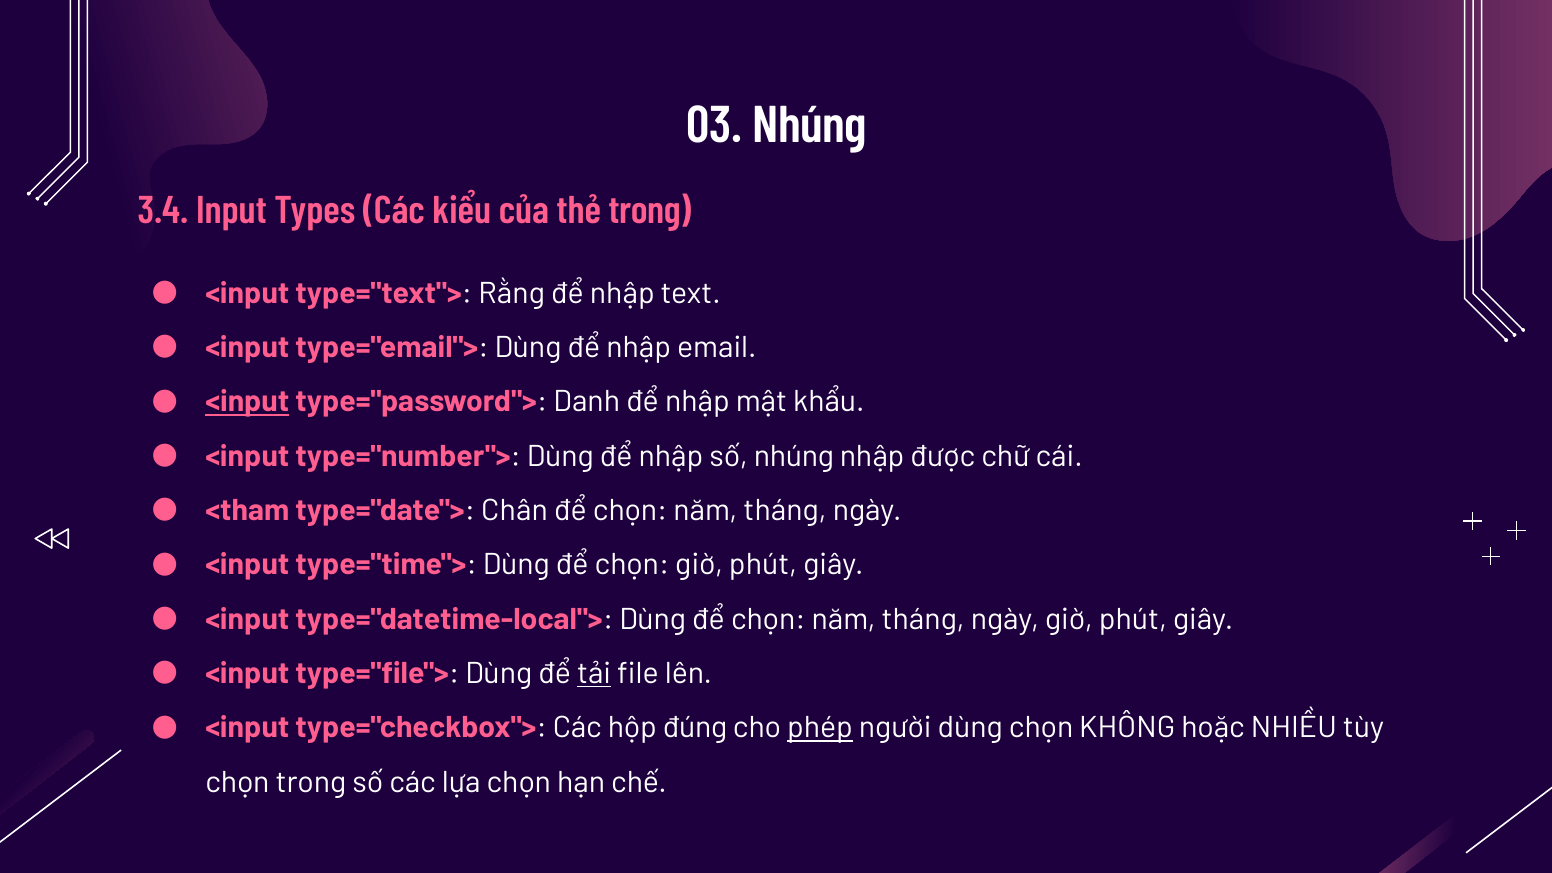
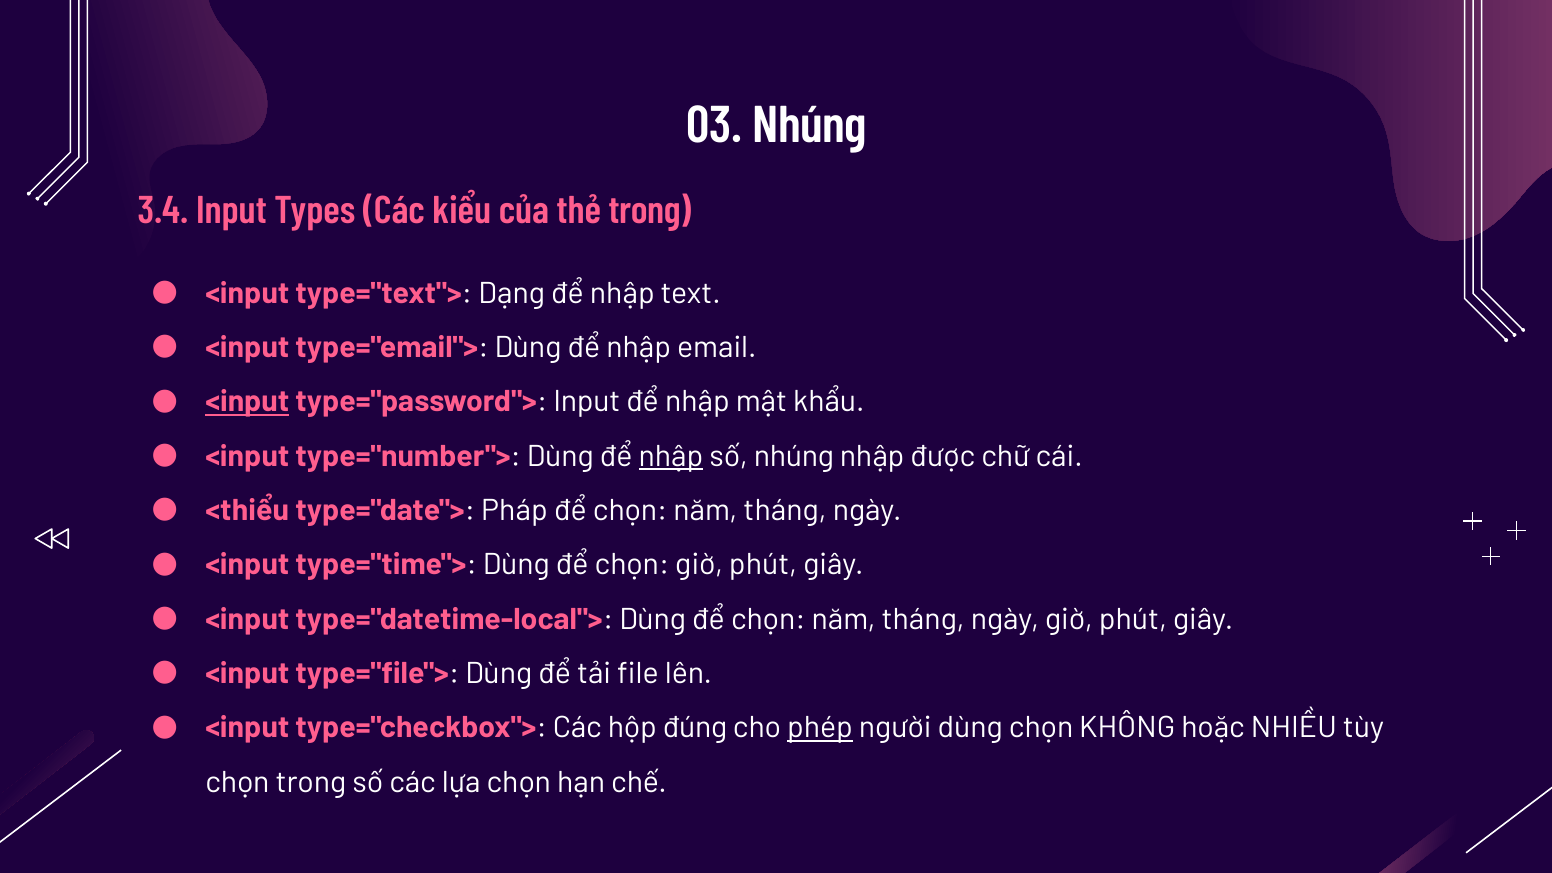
Rằng: Rằng -> Dạng (512, 293)
type="password"> Danh: Danh -> Input (587, 402)
nhập underline: none -> present (671, 456)
<tham: <tham -> <thiểu (247, 511)
Chân: Chân -> Pháp (514, 511)
tải underline: present -> none (594, 673)
